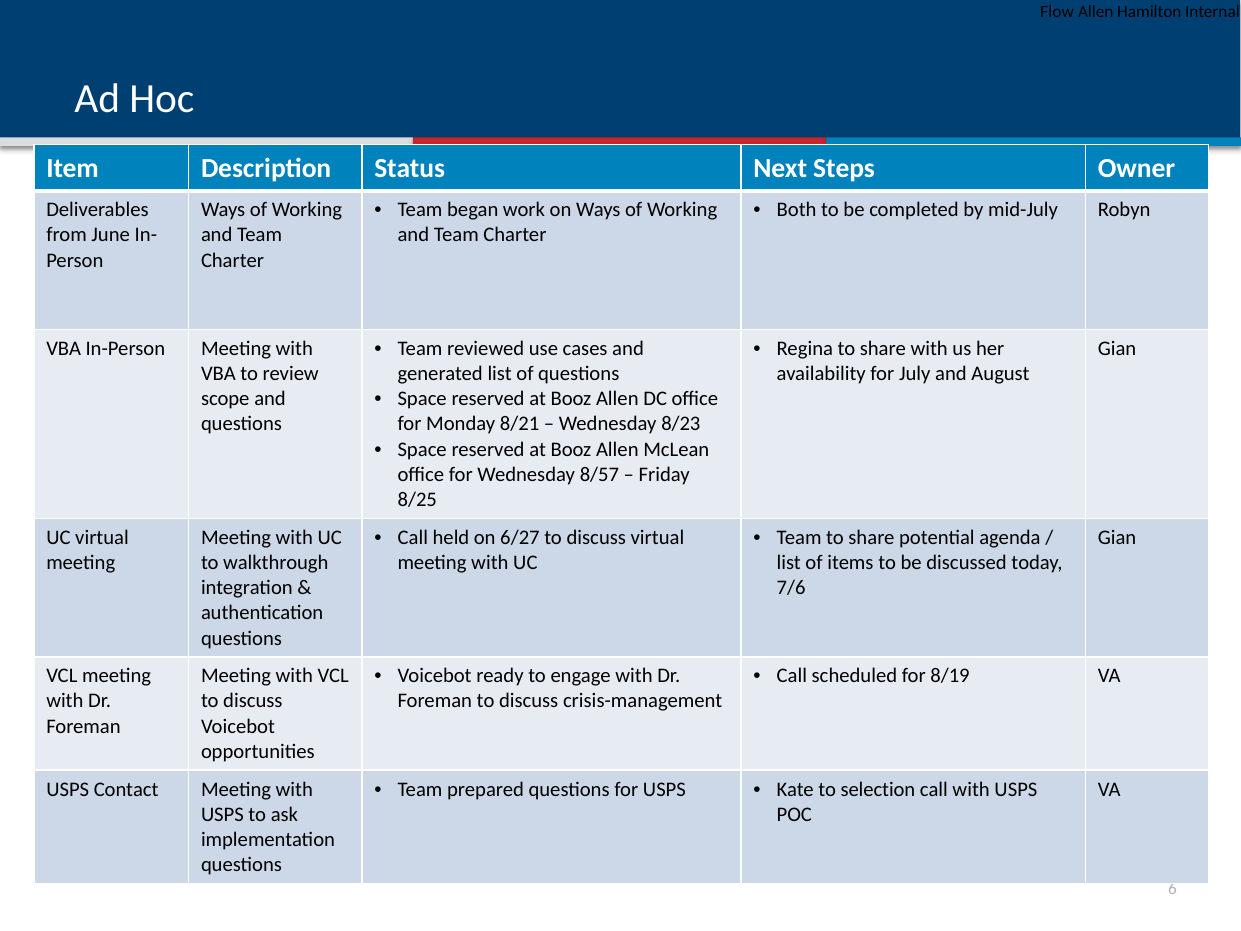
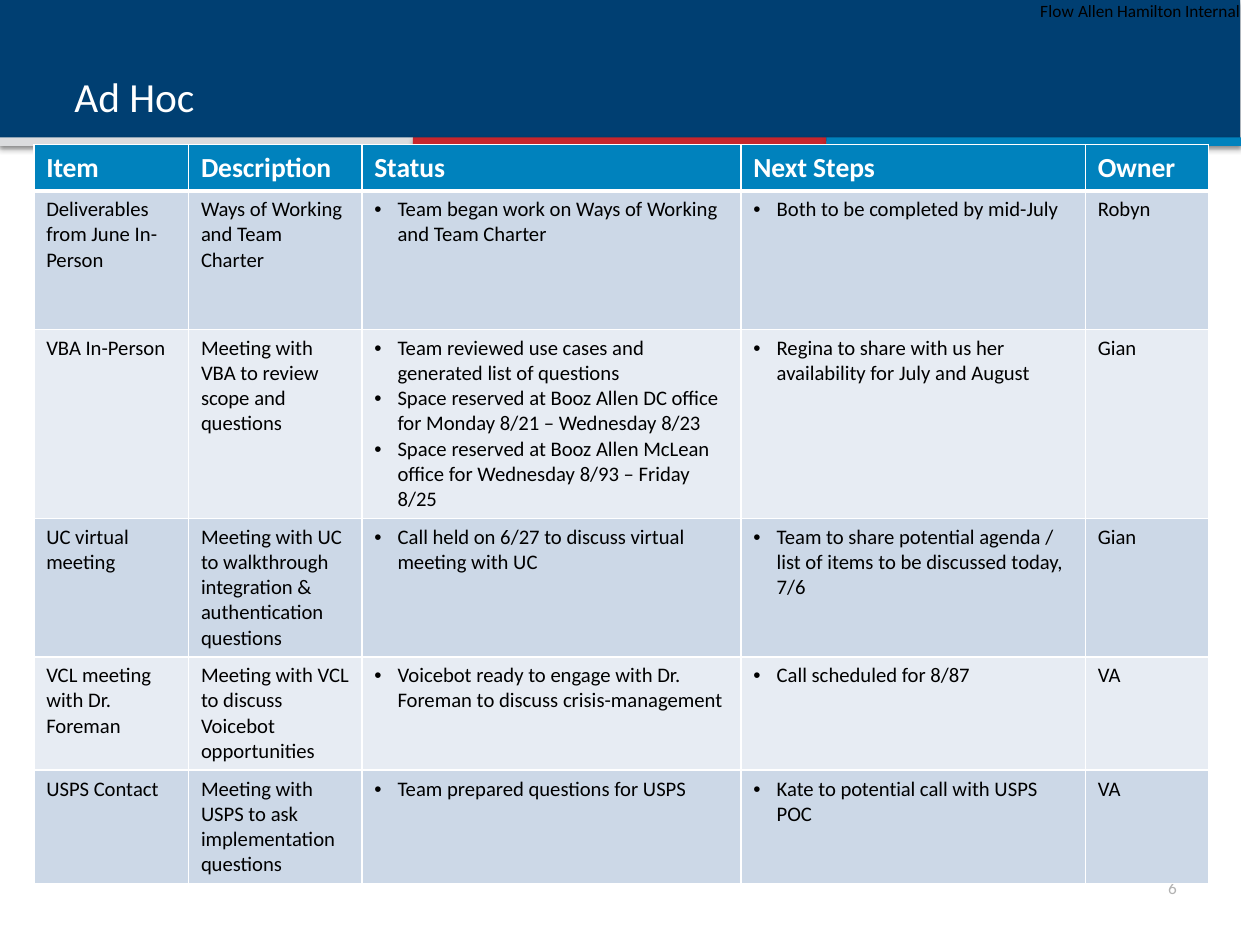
8/57: 8/57 -> 8/93 (599, 474)
8/19: 8/19 -> 8/87 (950, 676)
to selection: selection -> potential (878, 789)
